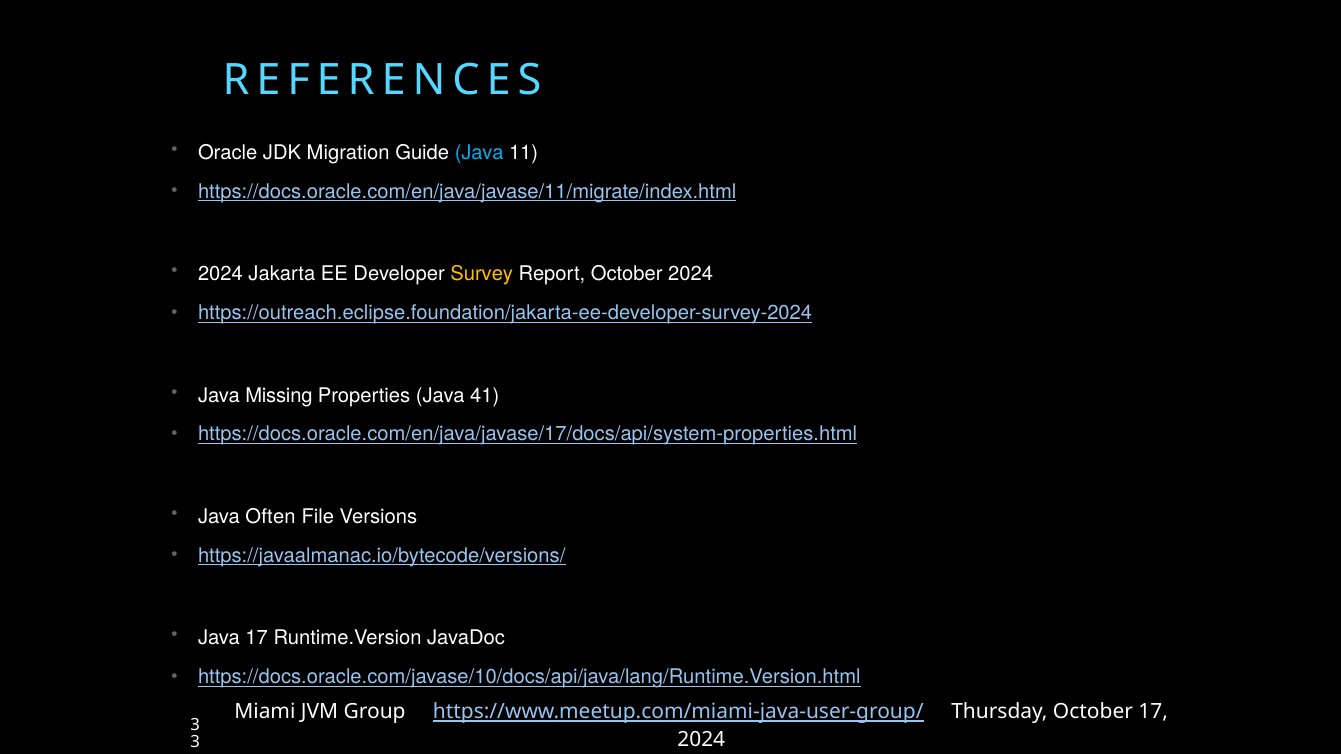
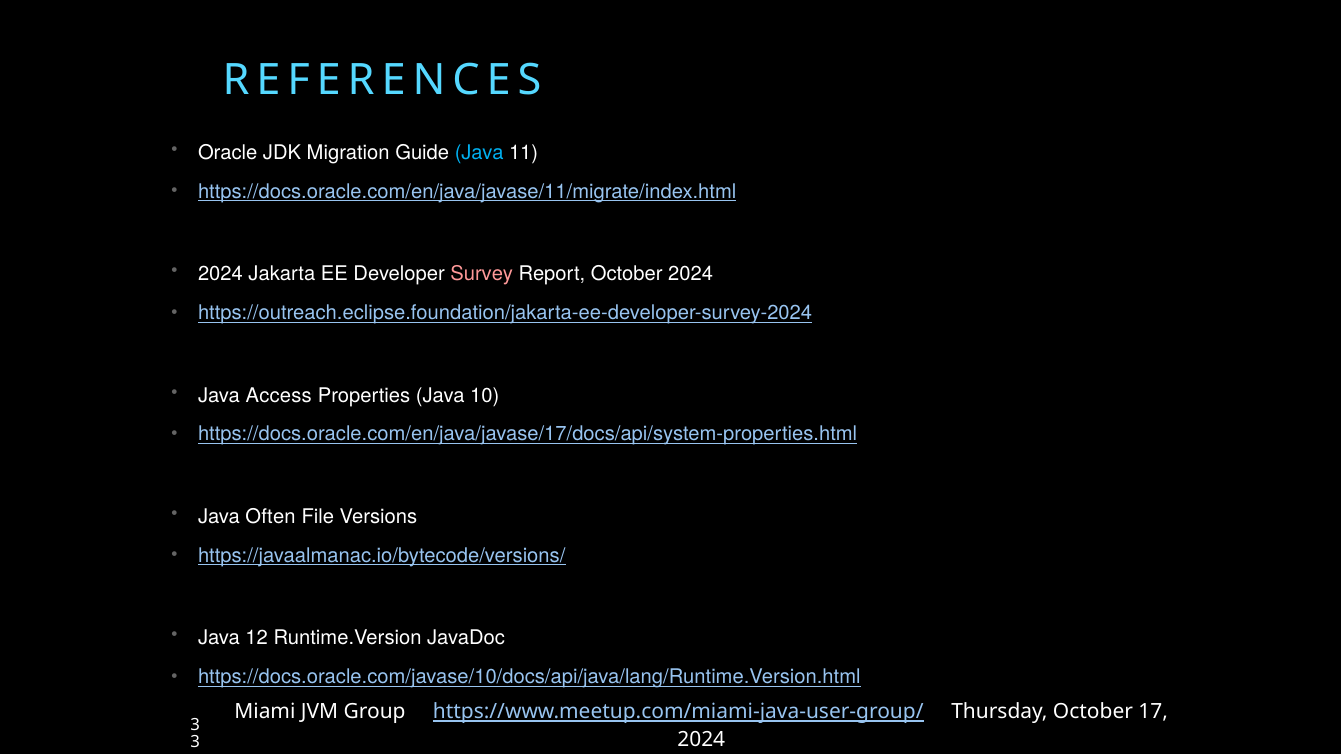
Survey colour: yellow -> pink (482, 274)
Missing: Missing -> Access (279, 396)
41: 41 -> 10 (485, 396)
Java 17: 17 -> 12 (257, 638)
